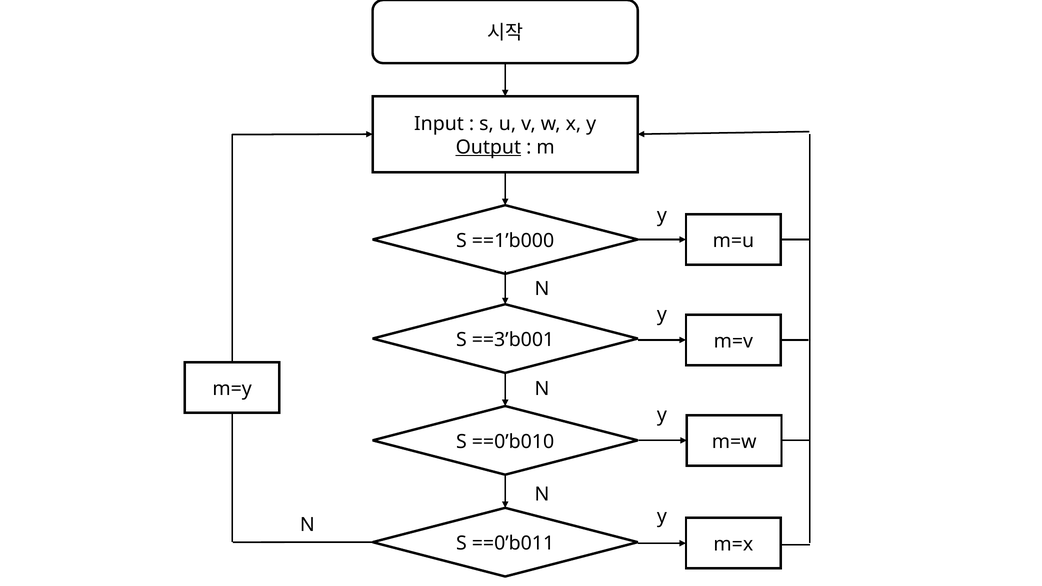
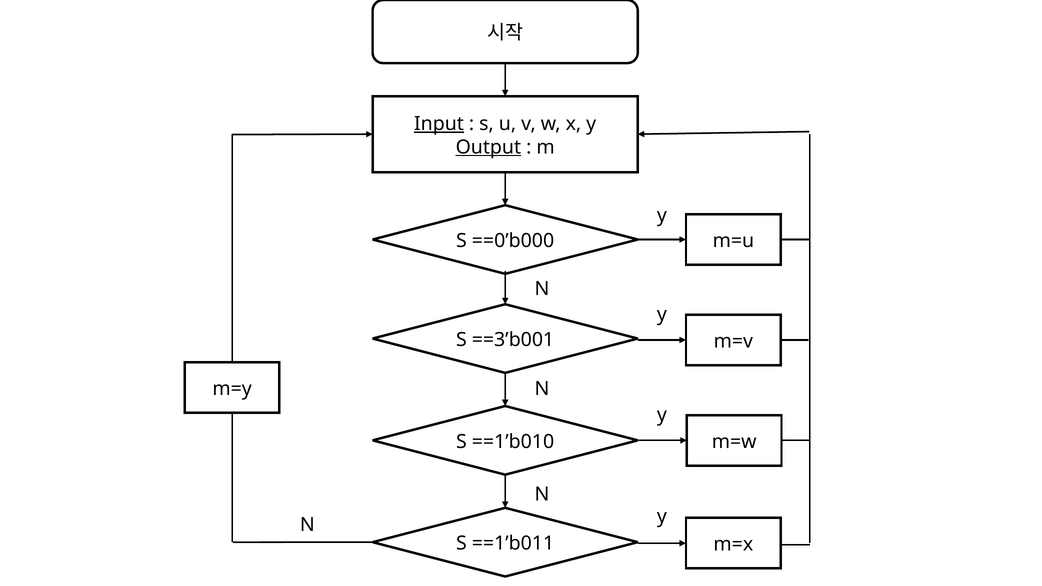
Input underline: none -> present (439, 124)
==1’b000: ==1’b000 -> ==0’b000 (513, 241)
==0’b010: ==0’b010 -> ==1’b010 (513, 442)
==0’b011: ==0’b011 -> ==1’b011 (513, 544)
